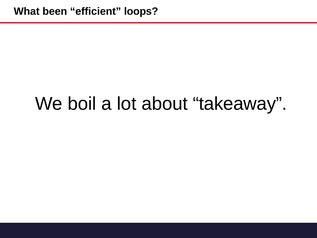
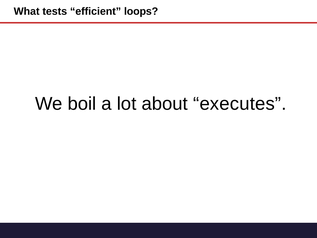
been: been -> tests (55, 11)
takeaway: takeaway -> executes (240, 104)
